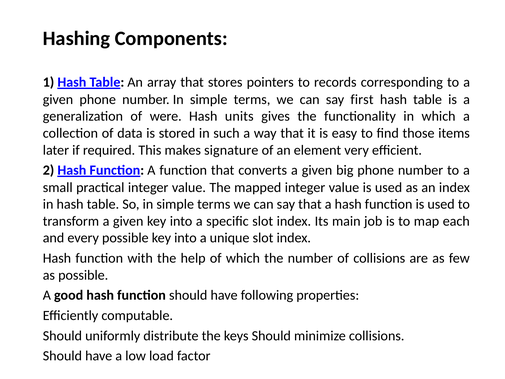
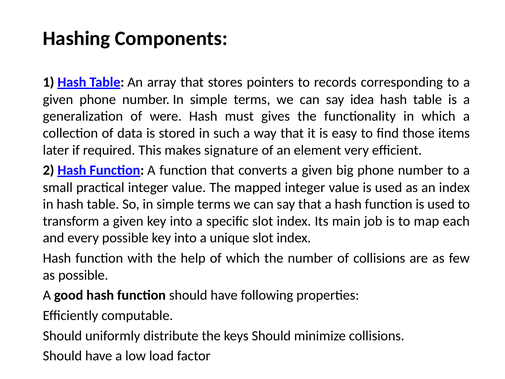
first: first -> idea (362, 99)
units: units -> must (239, 116)
